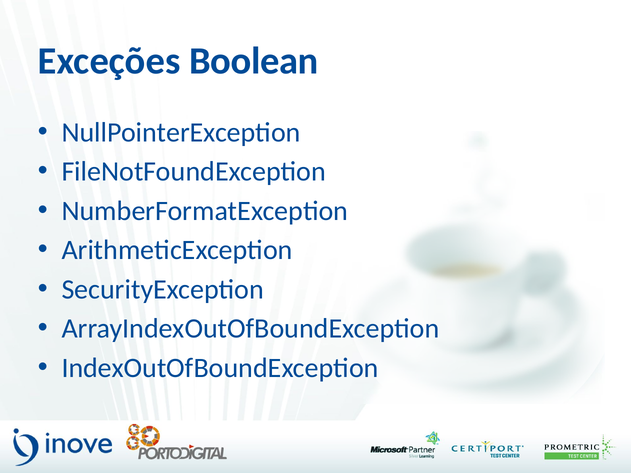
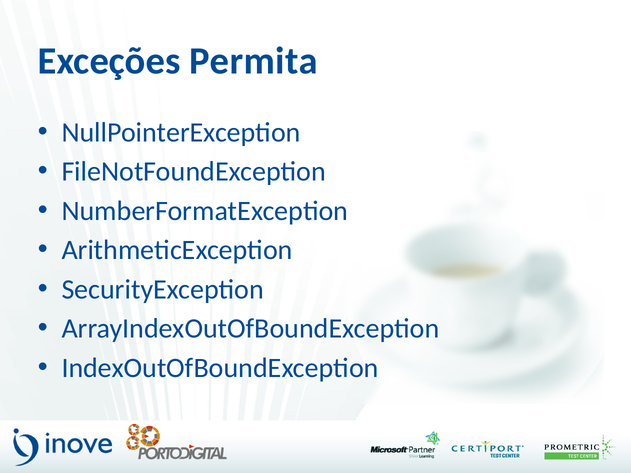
Boolean: Boolean -> Permita (254, 61)
